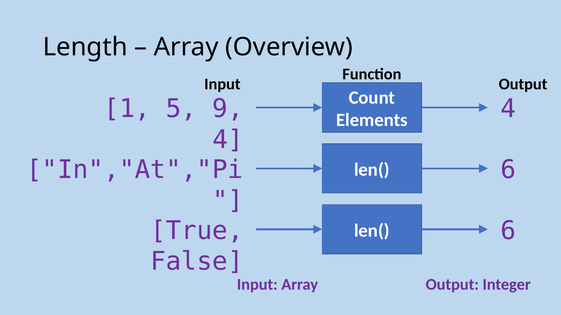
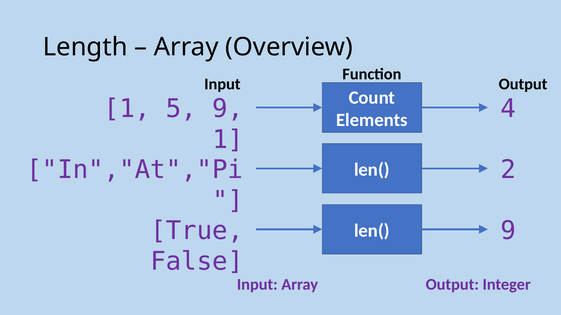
4: 4 -> 1 (228, 140)
6: 6 -> 2 (508, 170)
6: 6 -> 9 (508, 231)
